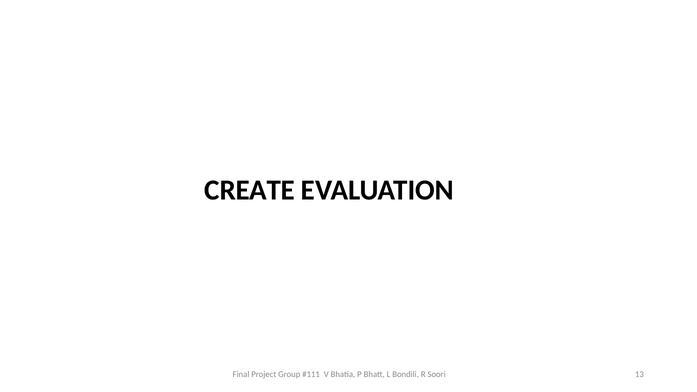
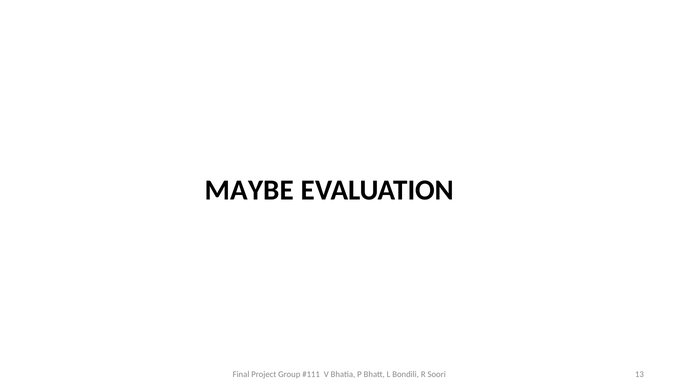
CREATE: CREATE -> MAYBE (249, 190)
